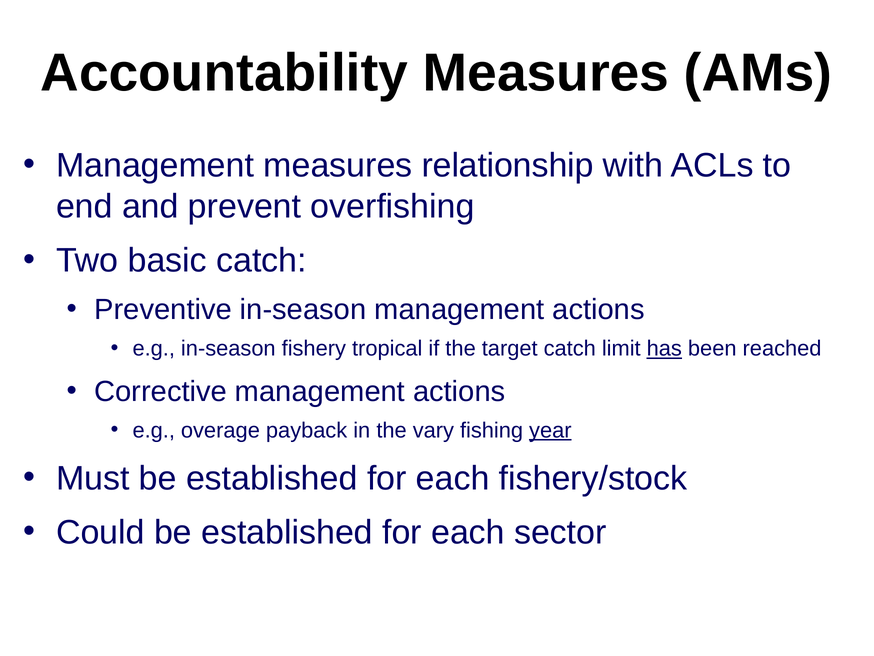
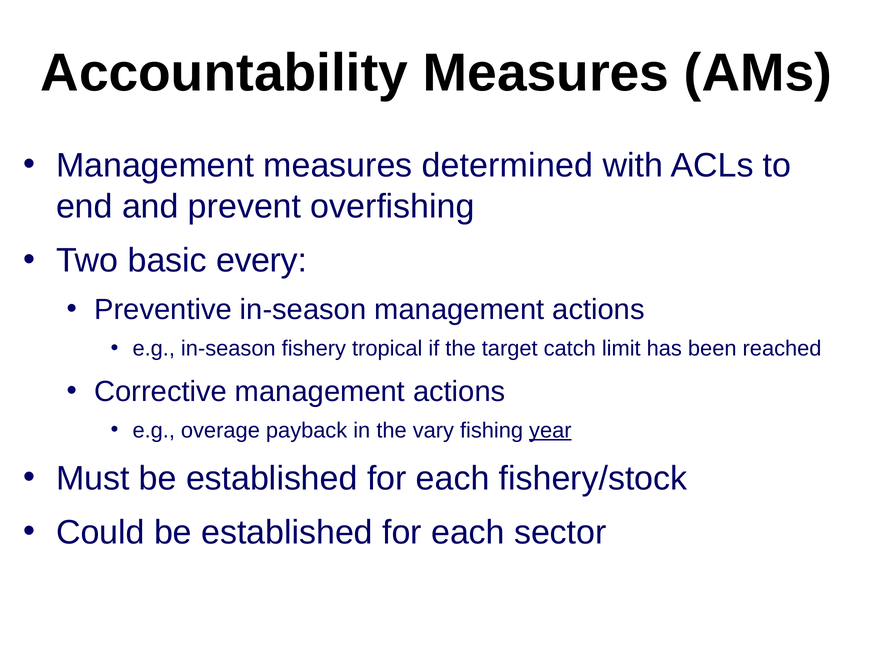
relationship: relationship -> determined (507, 165)
basic catch: catch -> every (262, 260)
has underline: present -> none (664, 348)
